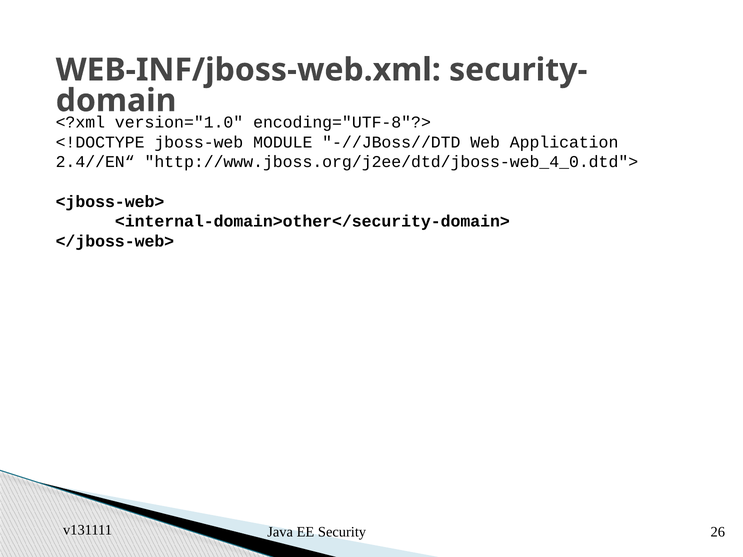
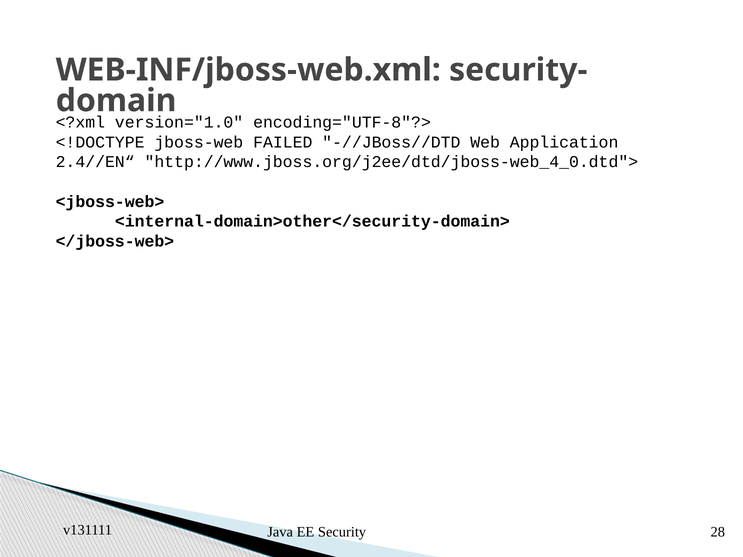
MODULE: MODULE -> FAILED (283, 142)
26: 26 -> 28 (718, 532)
